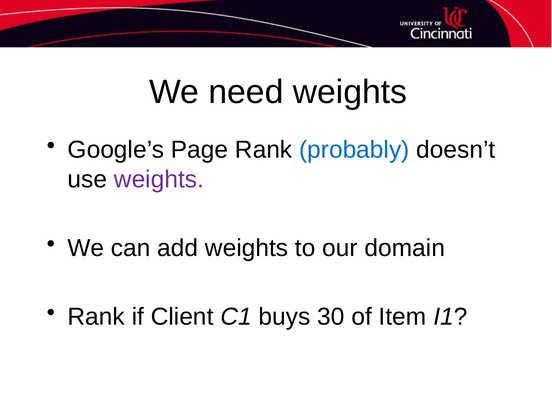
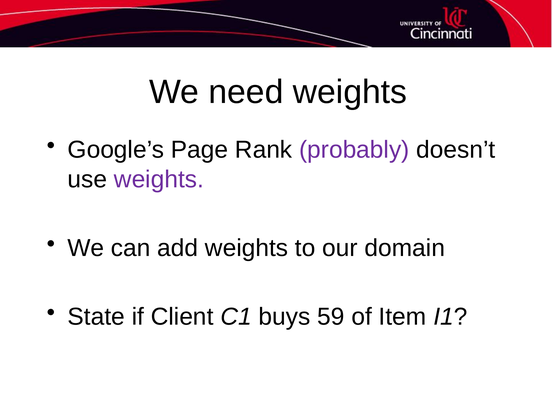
probably colour: blue -> purple (354, 150)
Rank: Rank -> State (96, 317)
30: 30 -> 59 (331, 317)
